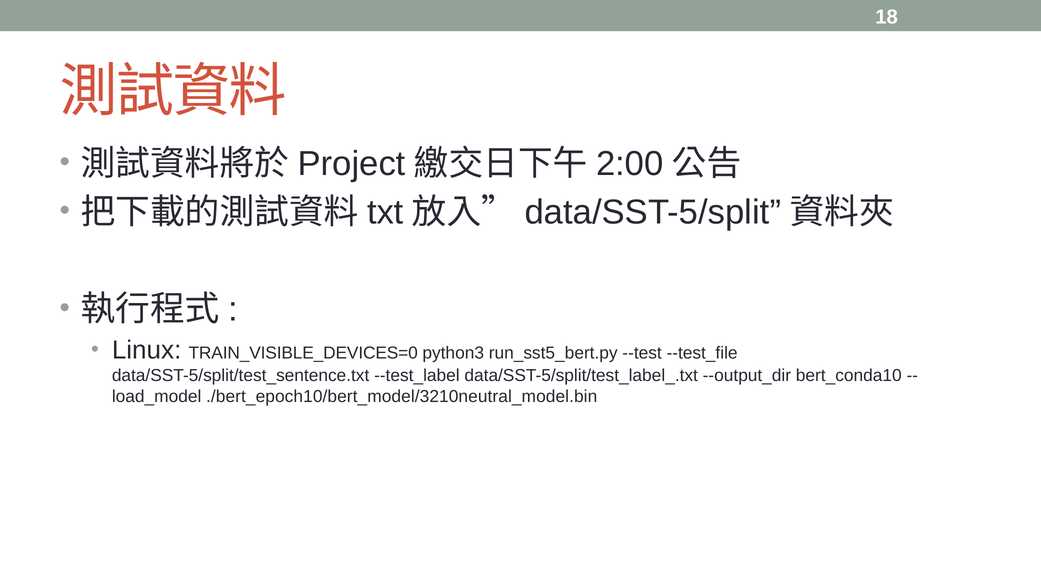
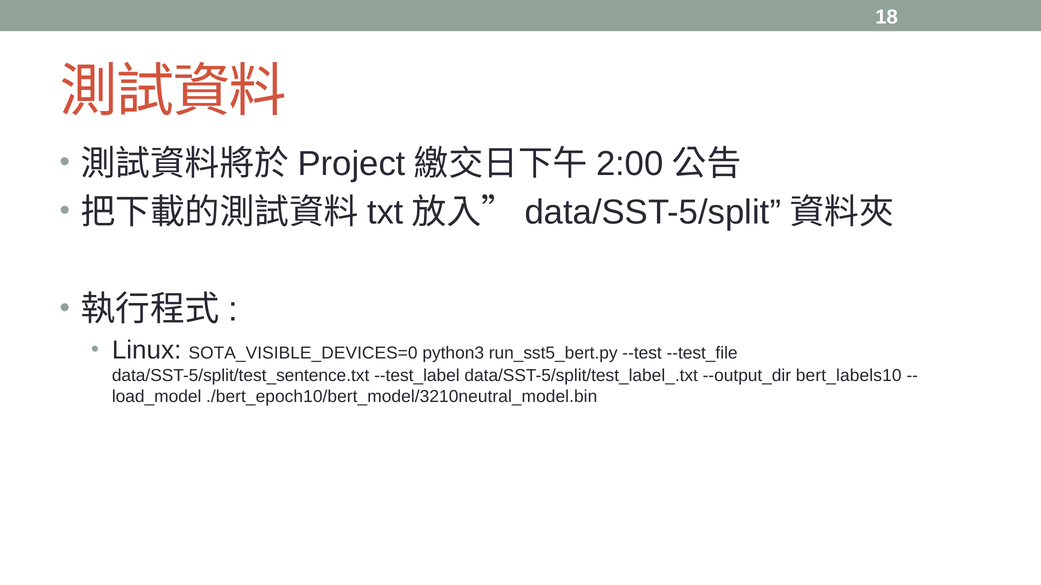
TRAIN_VISIBLE_DEVICES=0: TRAIN_VISIBLE_DEVICES=0 -> SOTA_VISIBLE_DEVICES=0 (303, 354)
bert_conda10: bert_conda10 -> bert_labels10 (849, 376)
